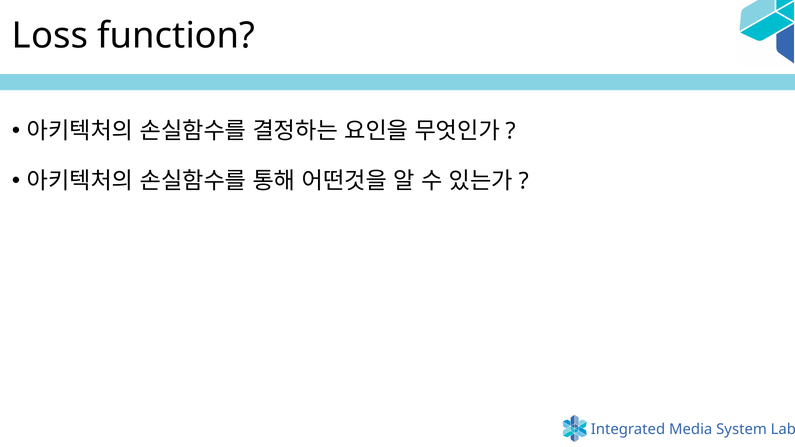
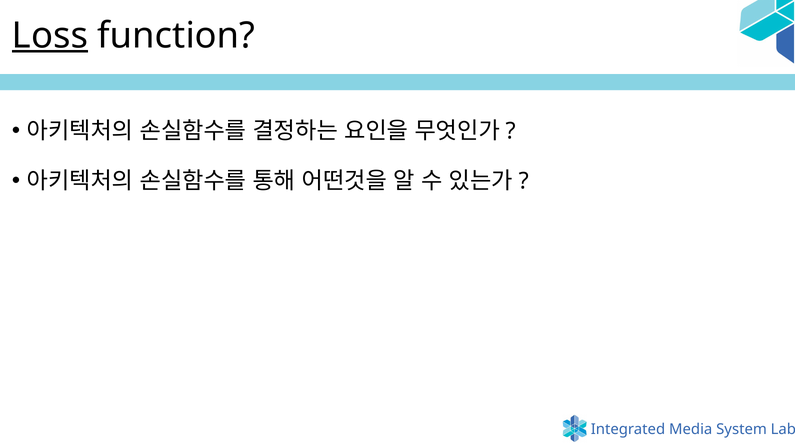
Loss underline: none -> present (50, 36)
